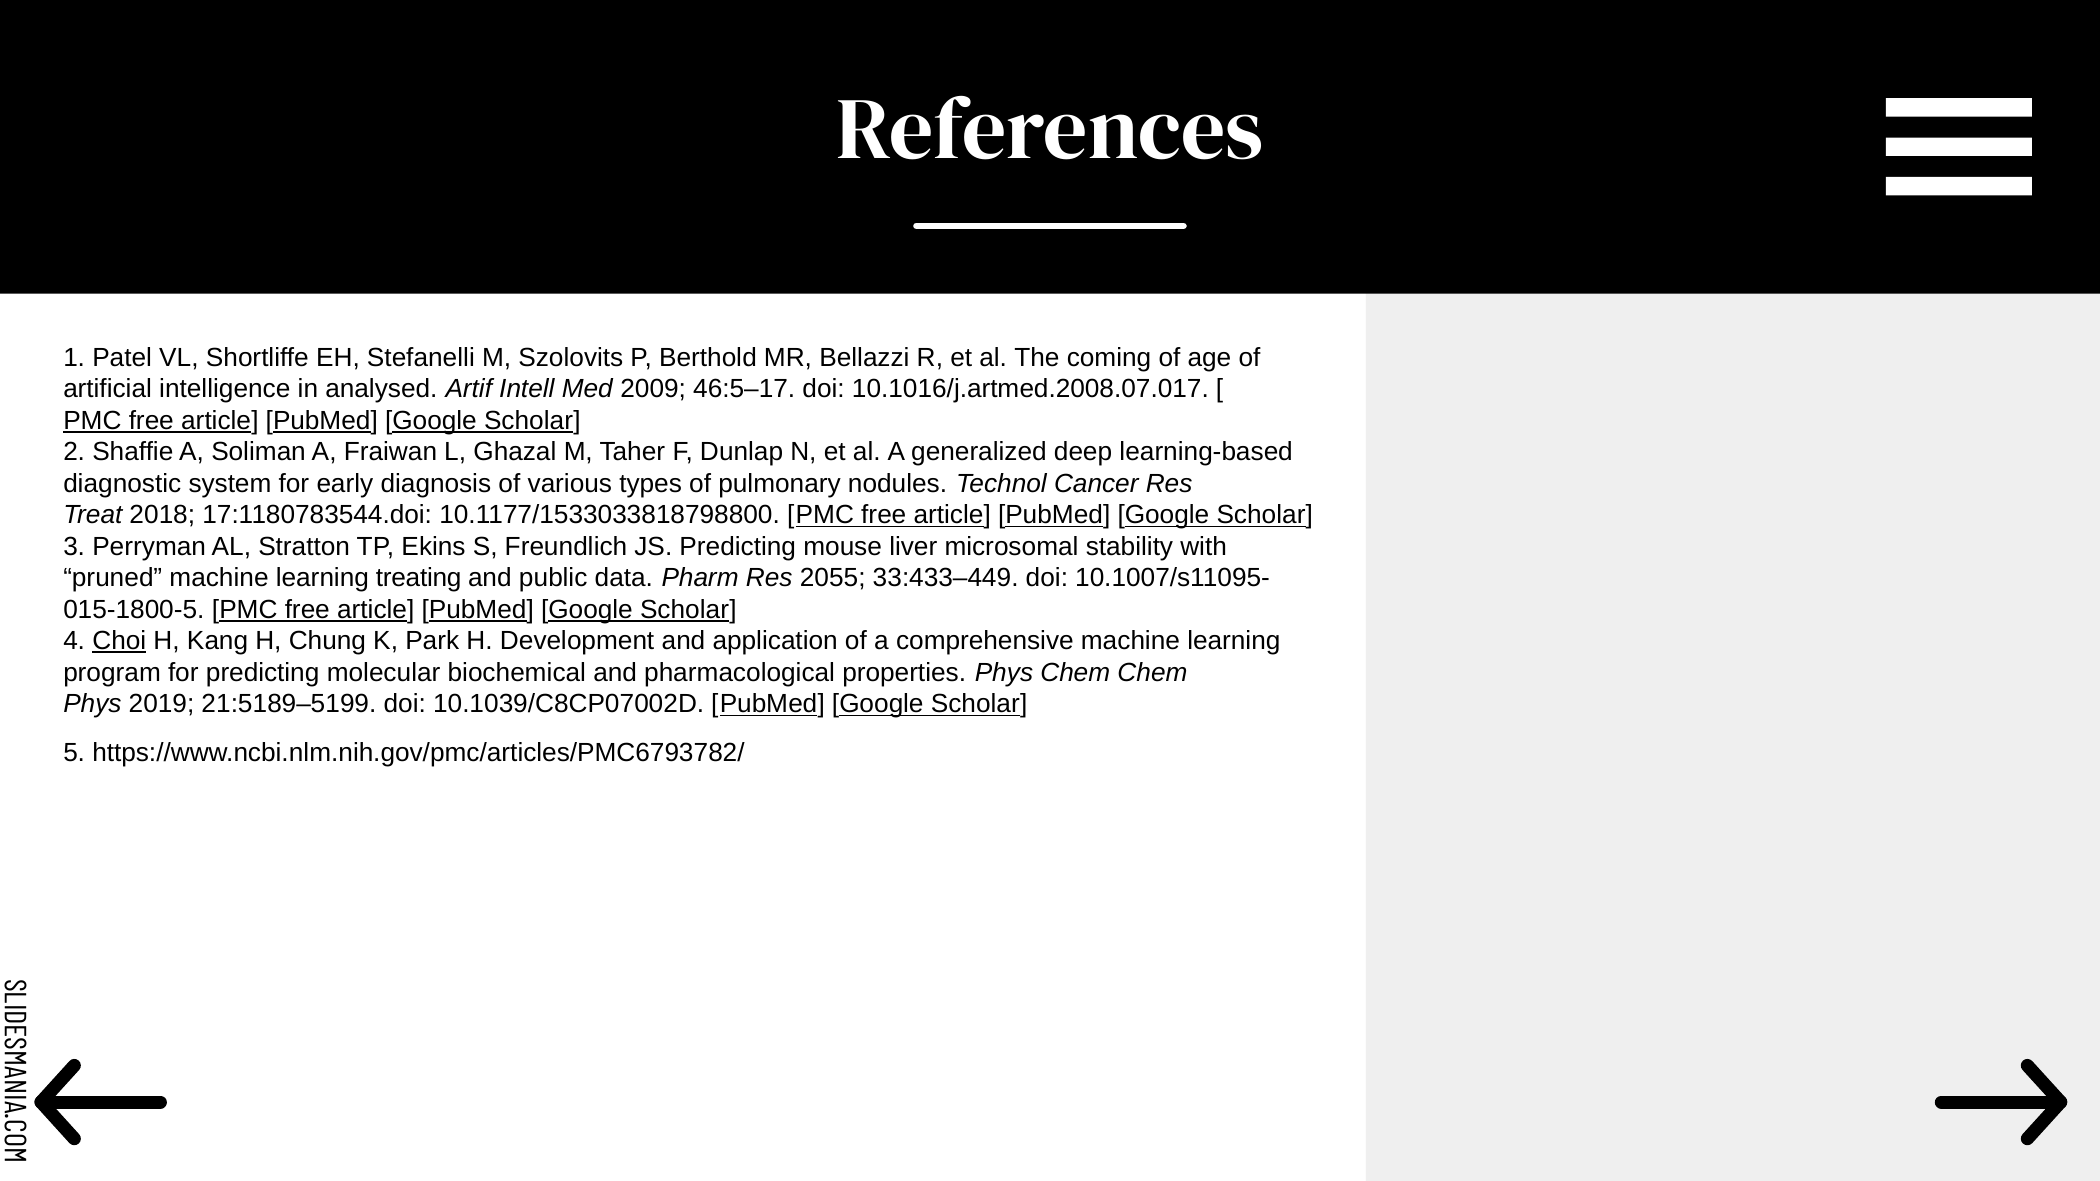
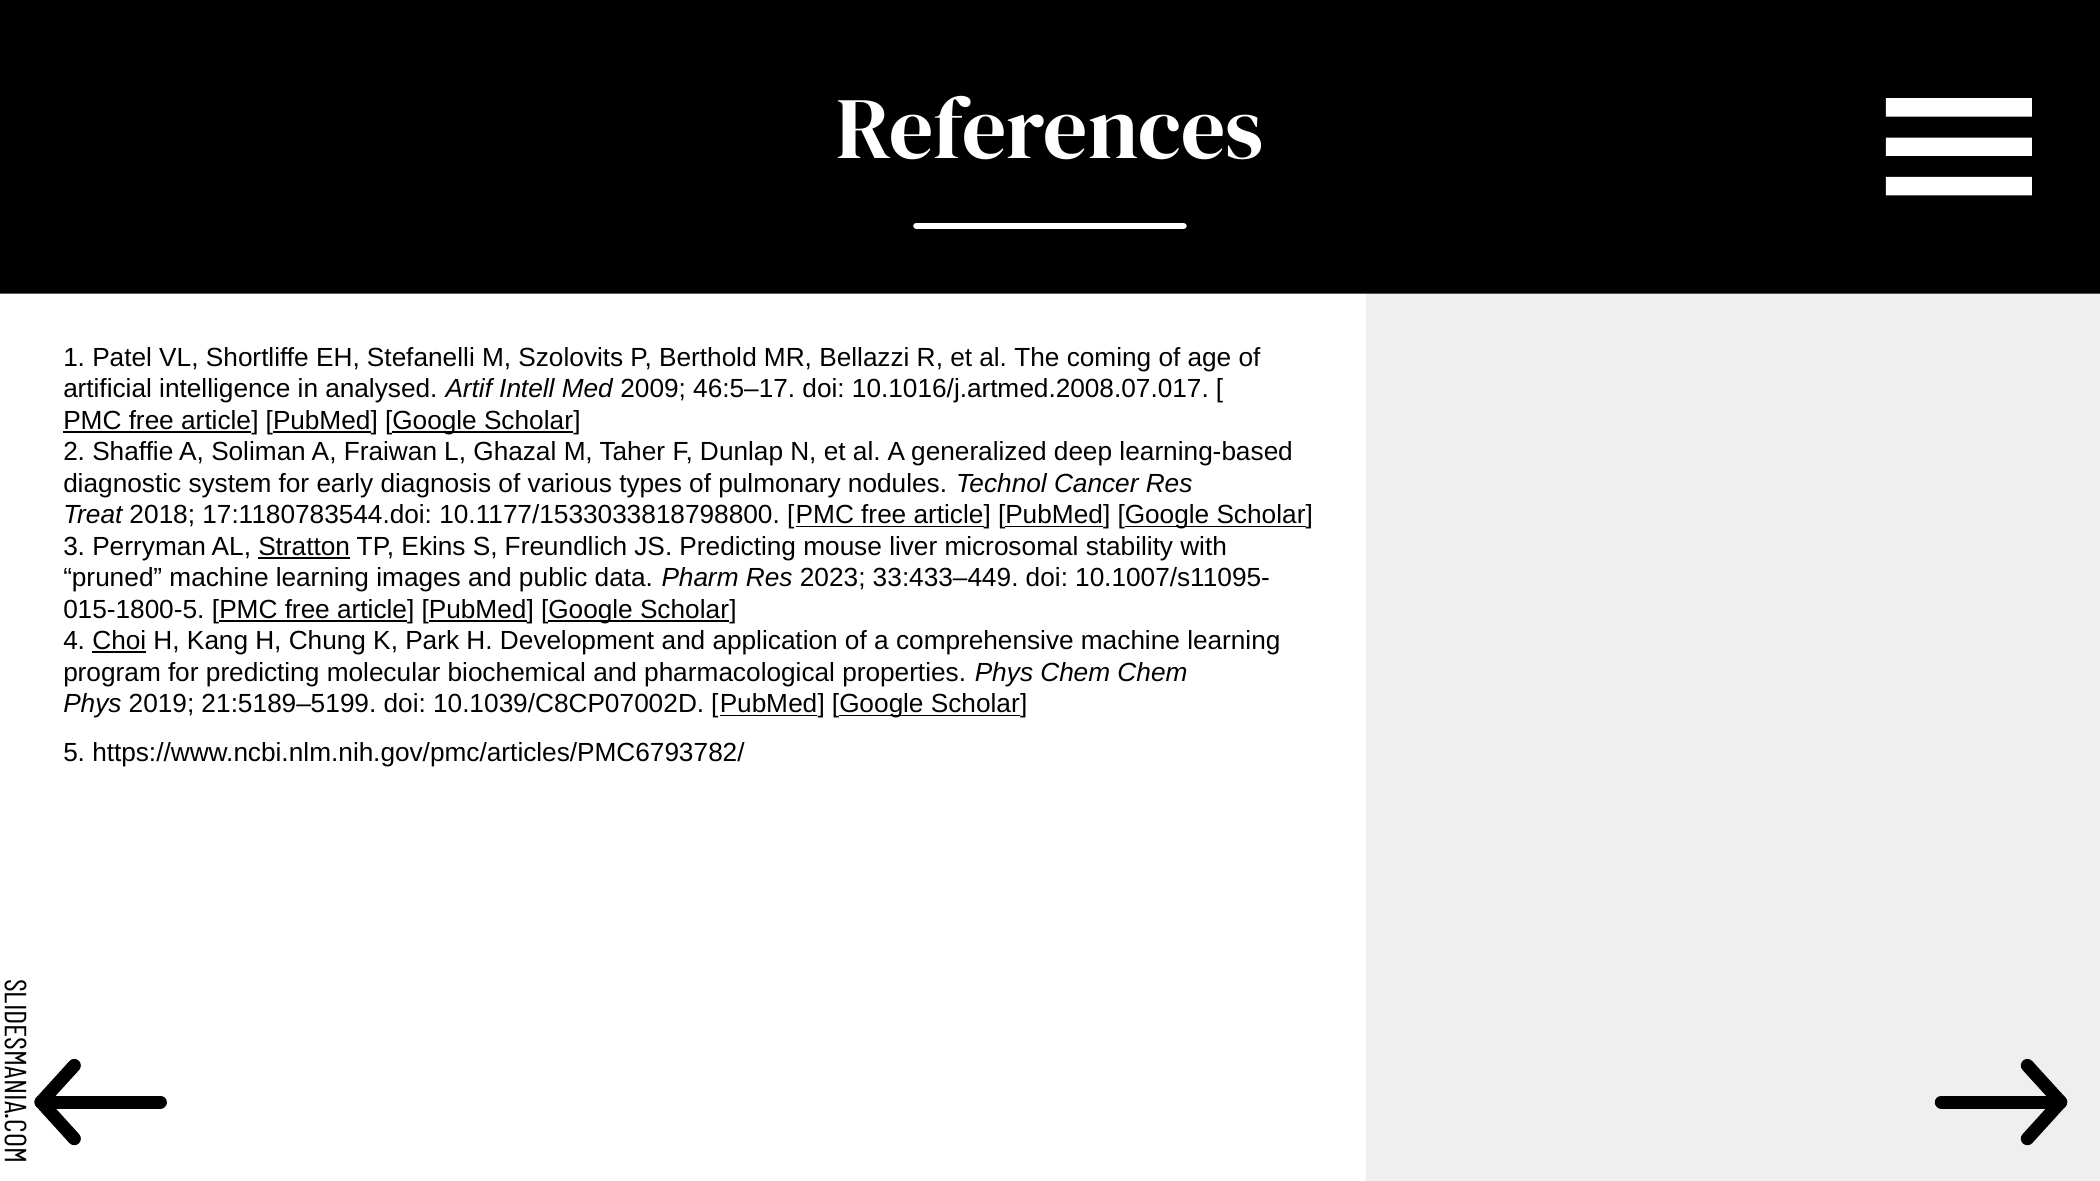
Stratton underline: none -> present (304, 547)
treating: treating -> images (419, 578)
2055: 2055 -> 2023 (833, 578)
